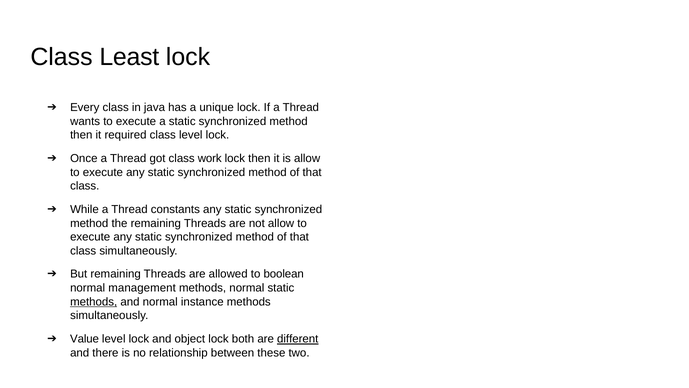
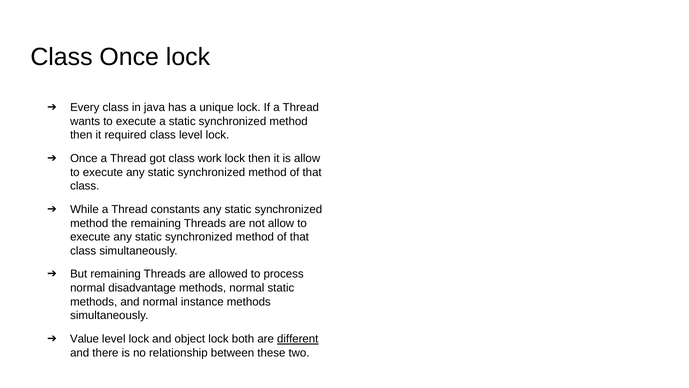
Class Least: Least -> Once (129, 57)
boolean: boolean -> process (284, 274)
management: management -> disadvantage (142, 288)
methods underline: present -> none (94, 301)
